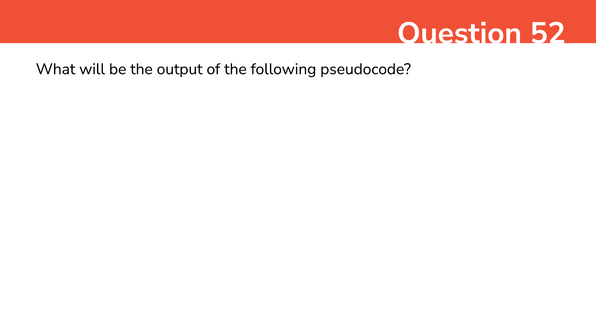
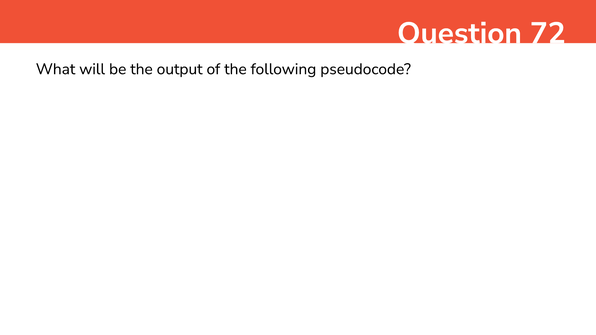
52: 52 -> 72 (548, 33)
